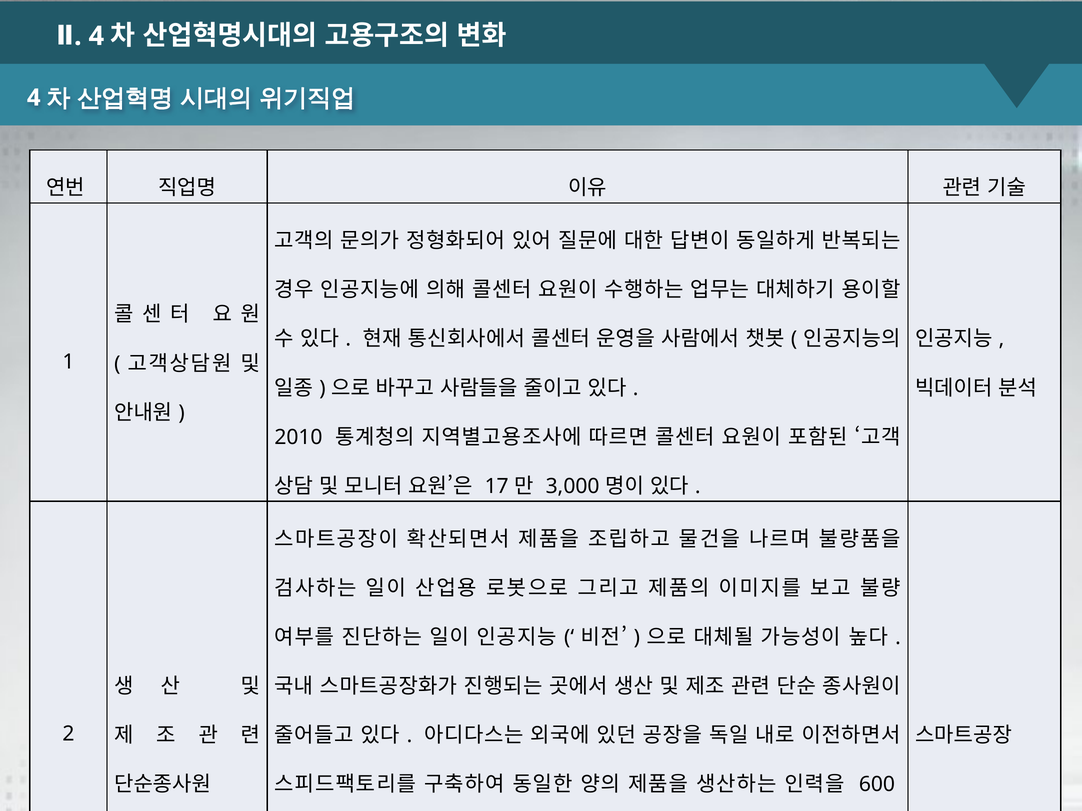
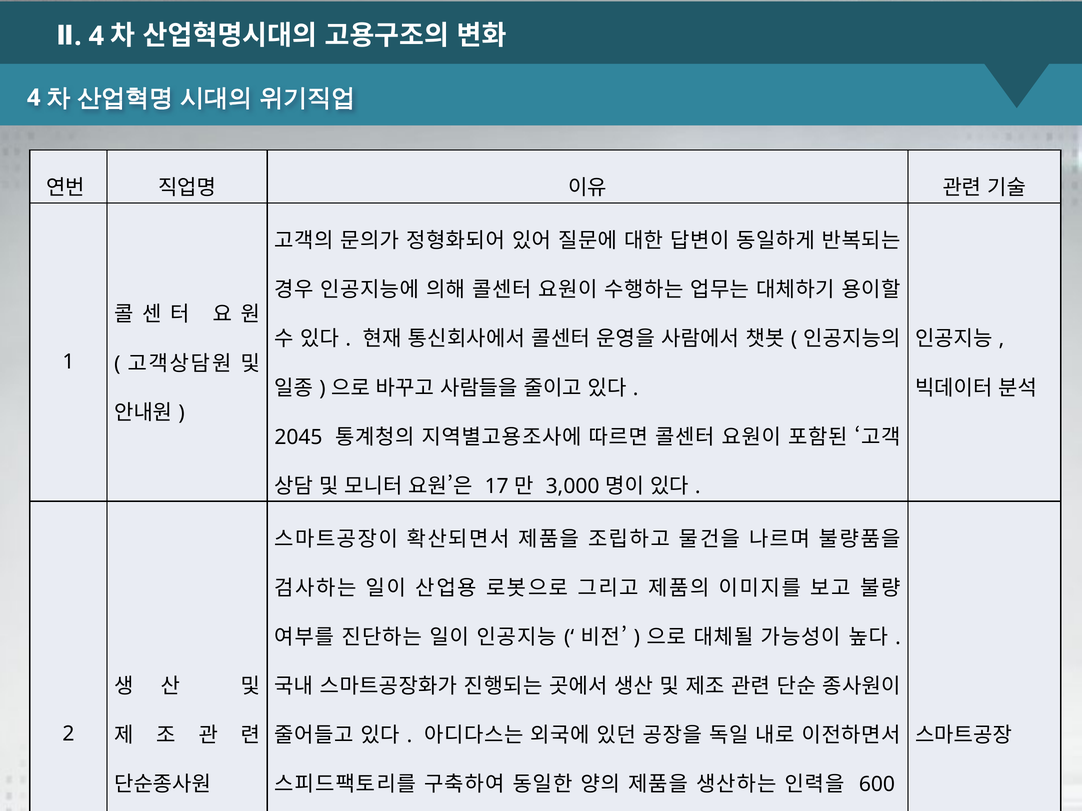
2010: 2010 -> 2045 (298, 437)
